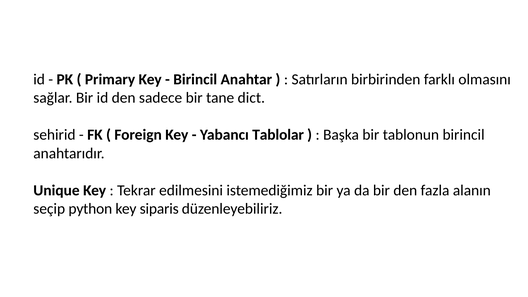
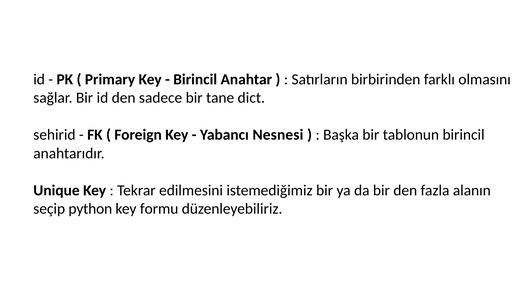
Tablolar: Tablolar -> Nesnesi (278, 135)
siparis: siparis -> formu (159, 209)
